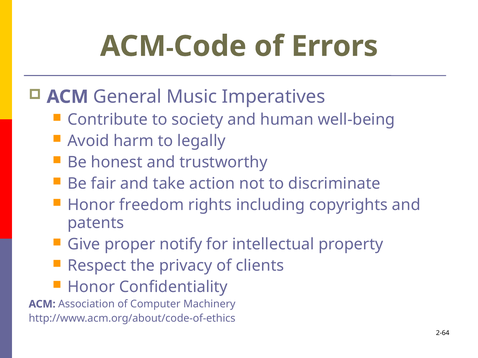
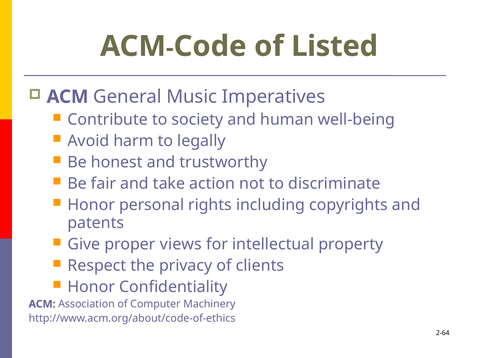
Errors: Errors -> Listed (335, 46)
freedom: freedom -> personal (152, 205)
notify: notify -> views (181, 245)
